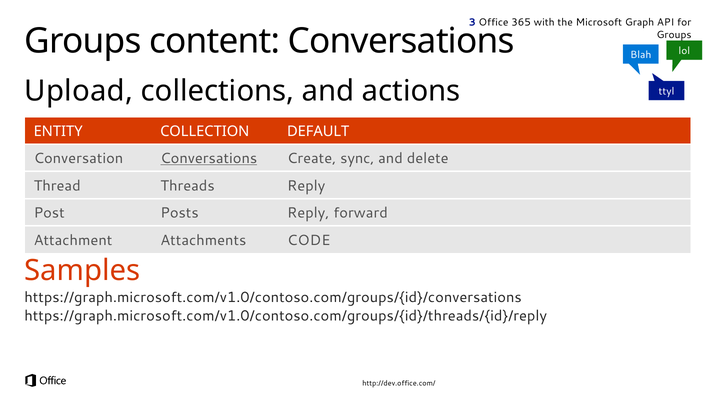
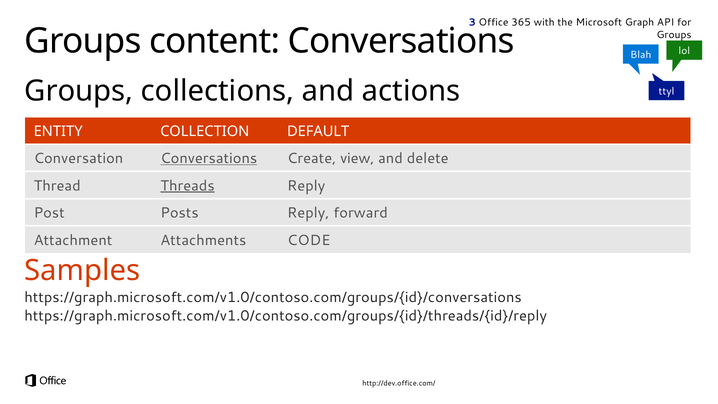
Upload: Upload -> Groups (79, 91)
sync: sync -> view (357, 158)
Threads underline: none -> present (188, 186)
